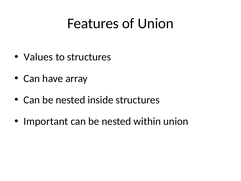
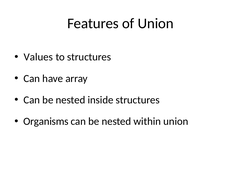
Important: Important -> Organisms (46, 121)
